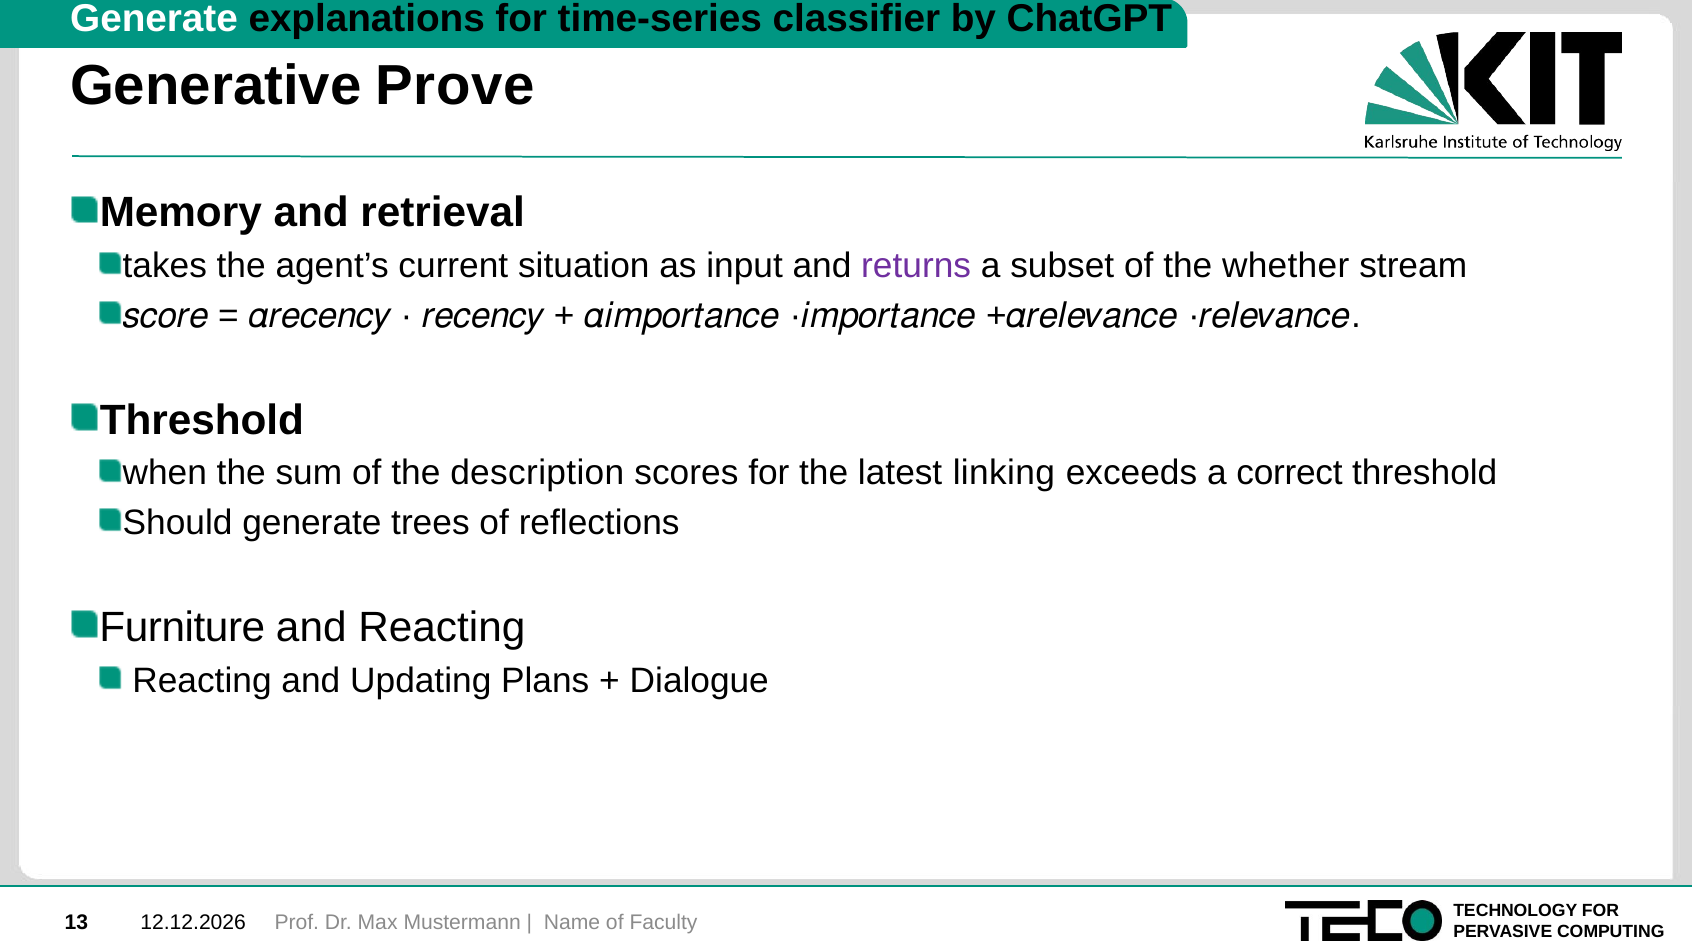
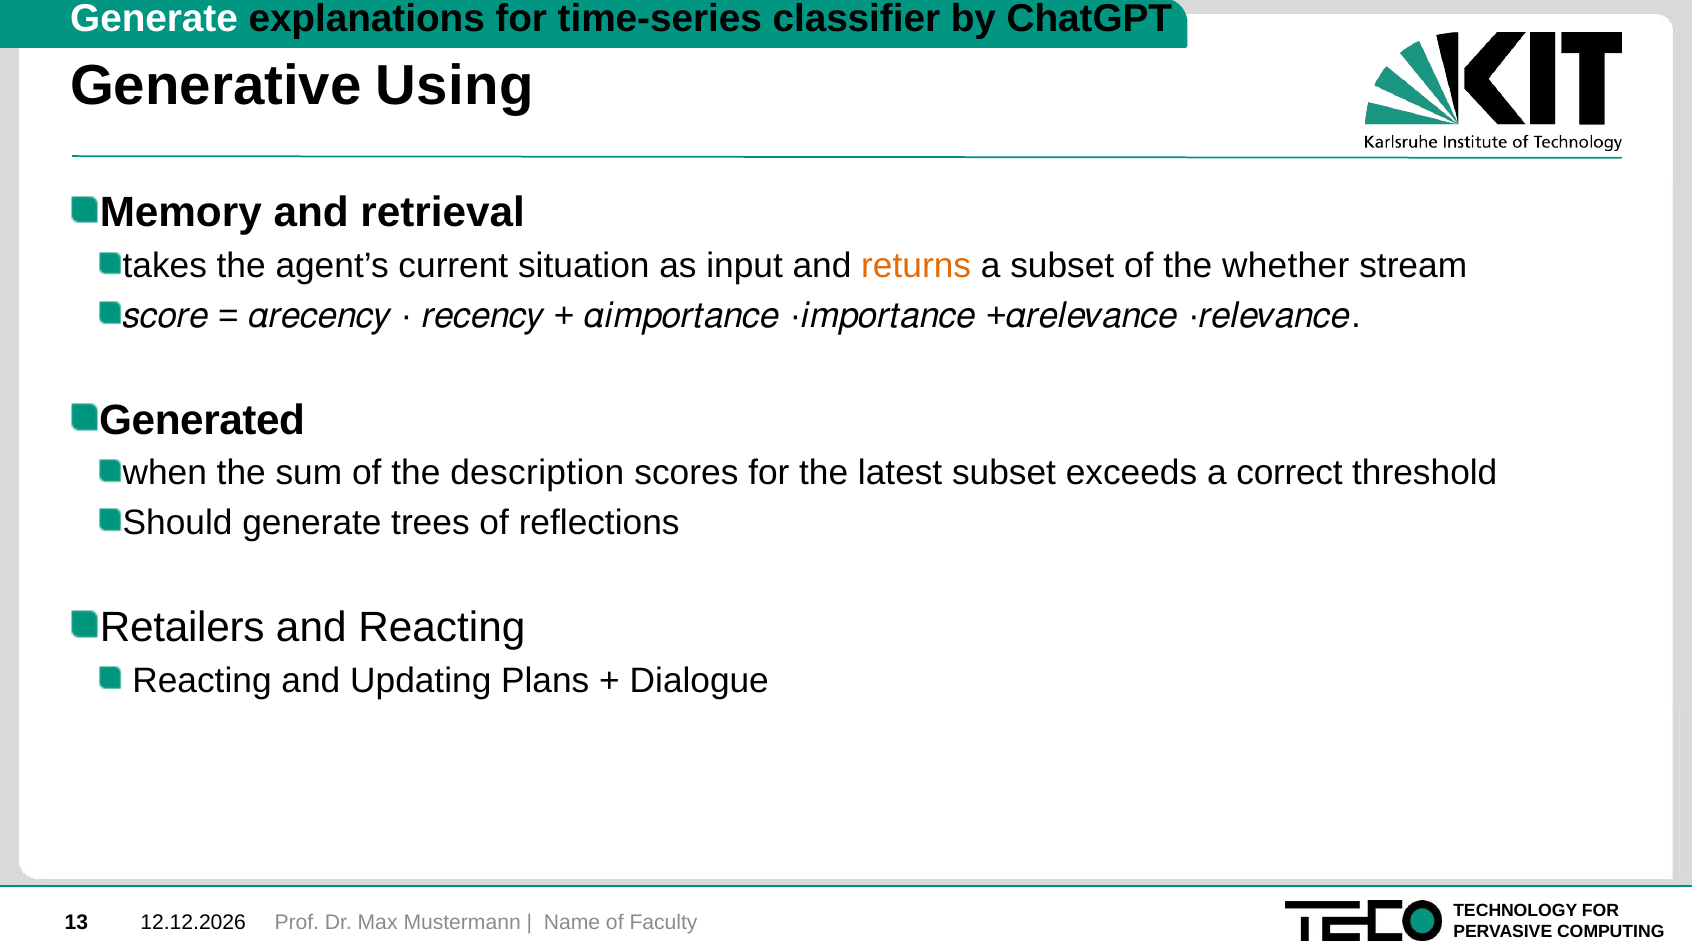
Prove: Prove -> Using (455, 86)
returns colour: purple -> orange (916, 266)
Threshold: Threshold -> Generated (202, 420)
latest linking: linking -> subset (1004, 473)
Furniture: Furniture -> Retailers (182, 627)
